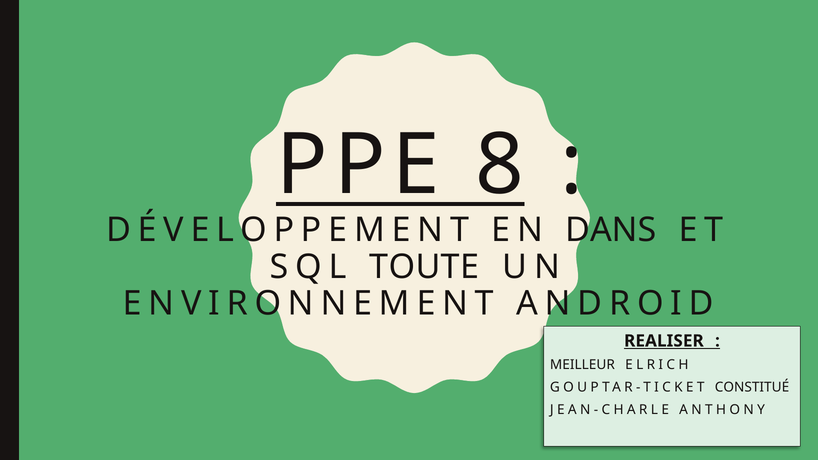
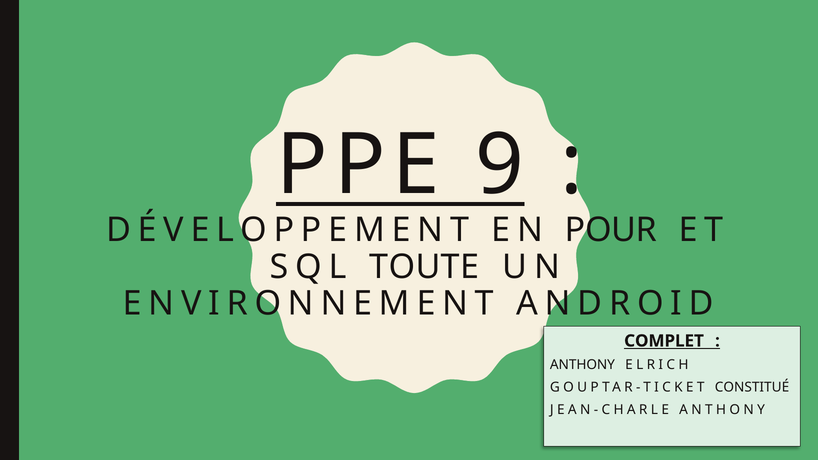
8: 8 -> 9 (500, 165)
DANS: DANS -> POUR (611, 230)
REALISER: REALISER -> COMPLET (664, 341)
MEILLEUR: MEILLEUR -> ANTHONY (582, 365)
